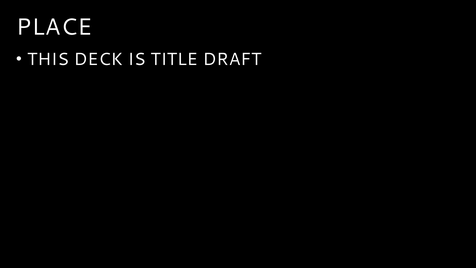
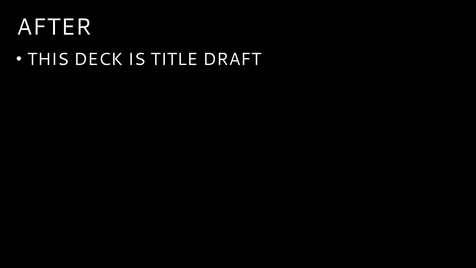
PLACE: PLACE -> AFTER (54, 27)
